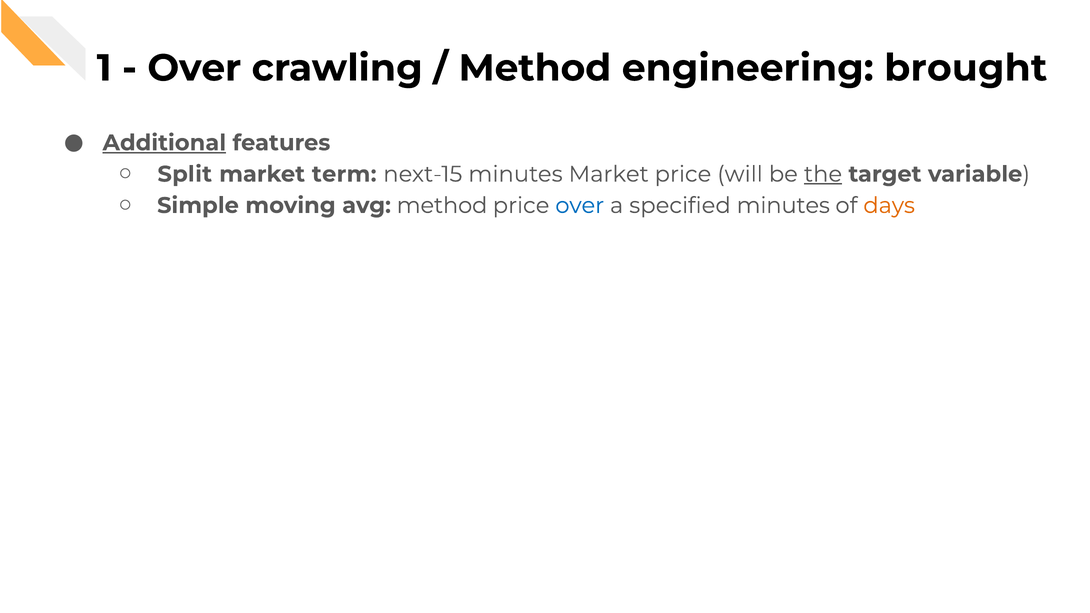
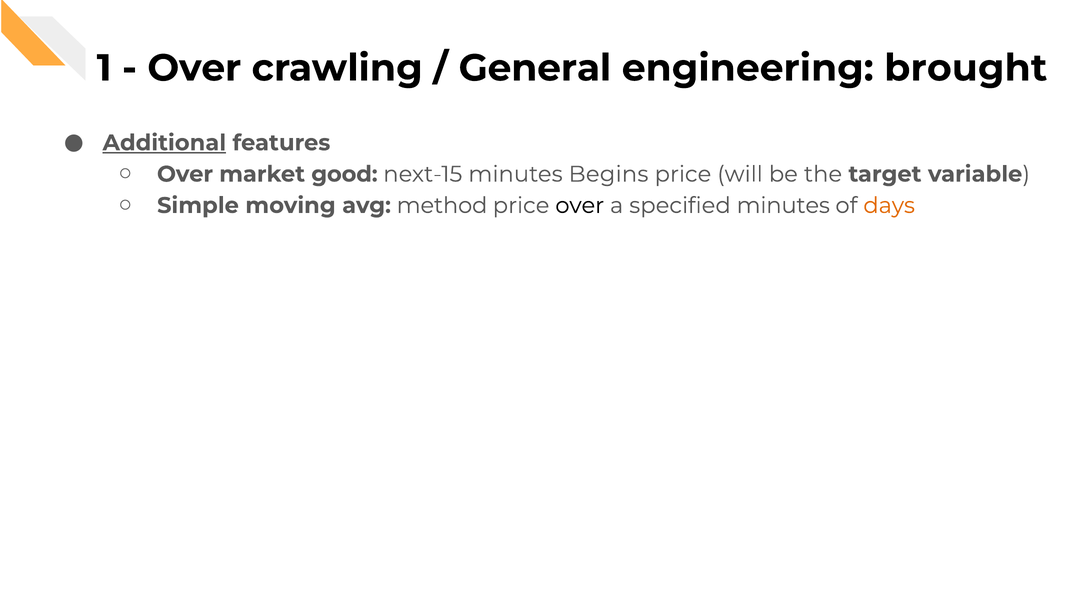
Method: Method -> General (535, 68)
Split: Split -> Over (185, 174)
term: term -> good (344, 174)
minutes Market: Market -> Begins (609, 174)
the underline: present -> none (823, 174)
over colour: blue -> black (580, 206)
